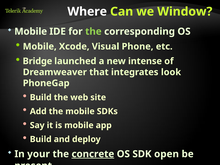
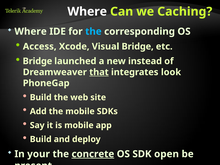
Window: Window -> Caching (185, 12)
Mobile: Mobile -> Where (31, 31)
the colour: light green -> light blue (93, 31)
Mobile: Mobile -> Access (40, 46)
Visual Phone: Phone -> Bridge (138, 46)
intense: intense -> instead (145, 61)
that underline: none -> present (99, 72)
